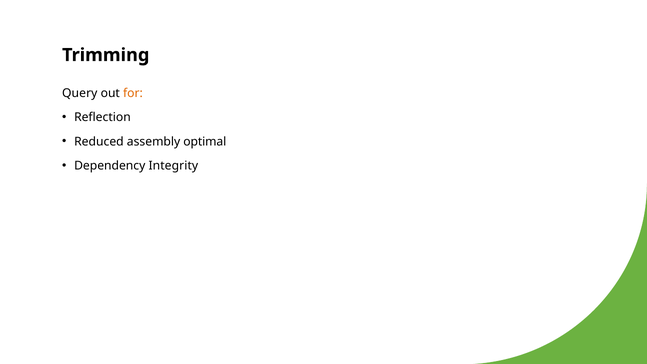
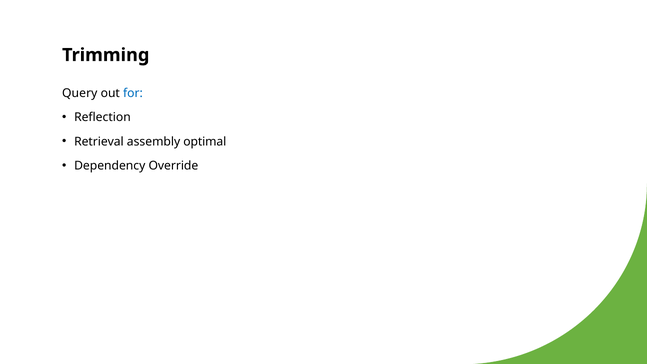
for colour: orange -> blue (133, 93)
Reduced: Reduced -> Retrieval (99, 142)
Integrity: Integrity -> Override (173, 166)
